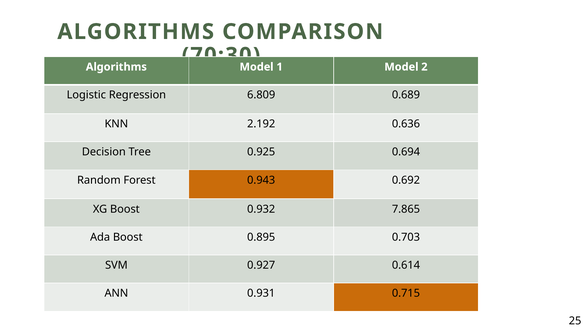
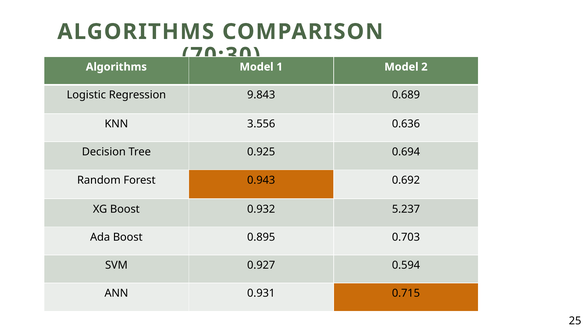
6.809: 6.809 -> 9.843 (261, 95)
2.192: 2.192 -> 3.556 (261, 124)
7.865: 7.865 -> 5.237 (406, 209)
0.614: 0.614 -> 0.594 (406, 265)
